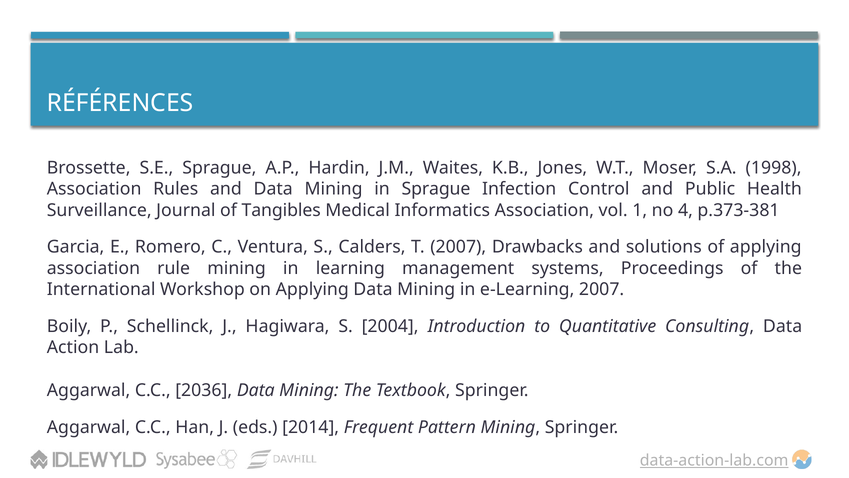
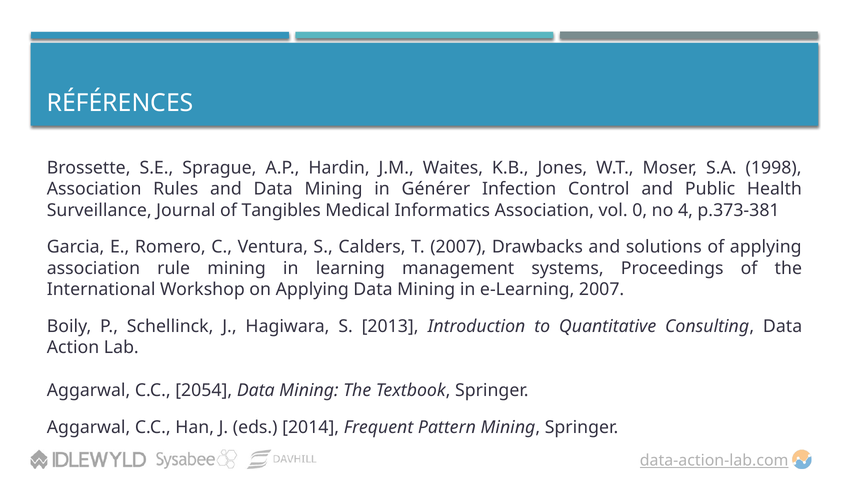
in Sprague: Sprague -> Générer (436, 189)
1: 1 -> 0 (640, 210)
2004: 2004 -> 2013 (390, 326)
2036: 2036 -> 2054 (204, 390)
